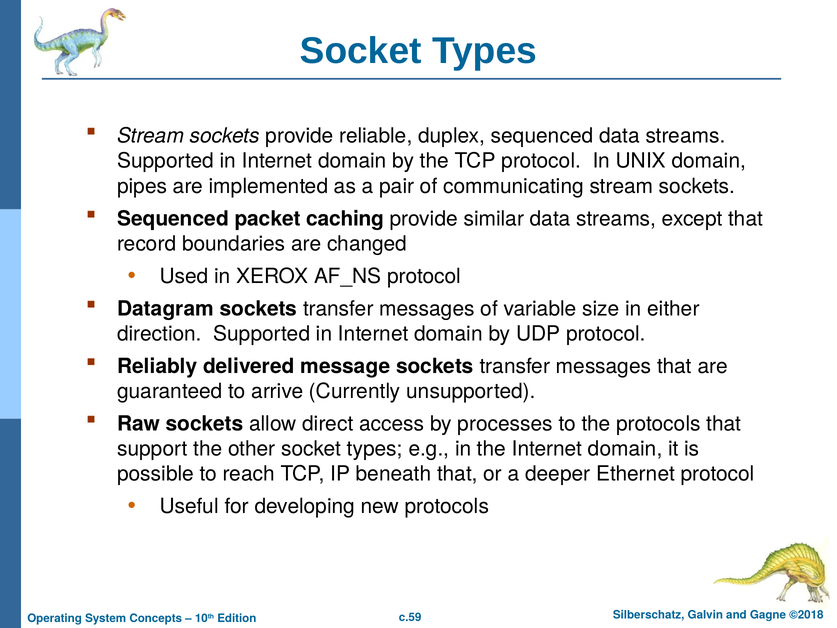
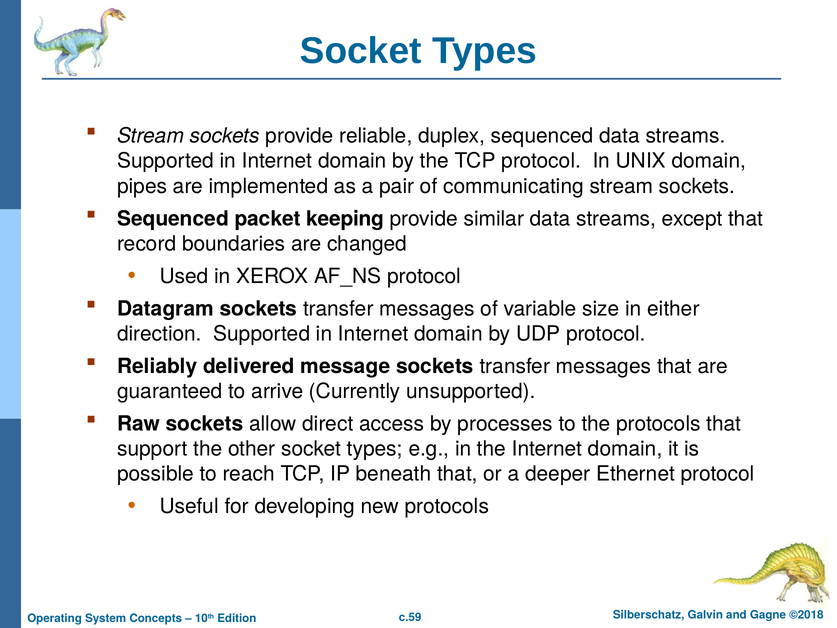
caching: caching -> keeping (345, 219)
